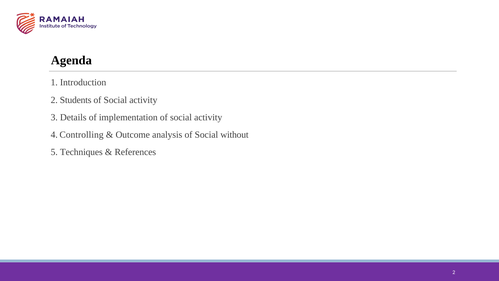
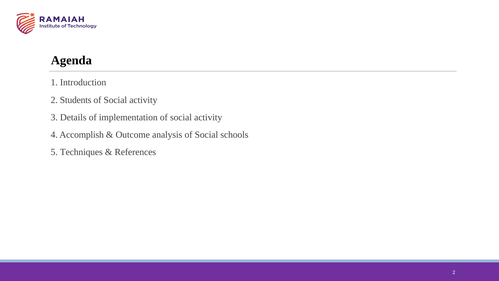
Controlling: Controlling -> Accomplish (82, 135)
without: without -> schools (234, 135)
